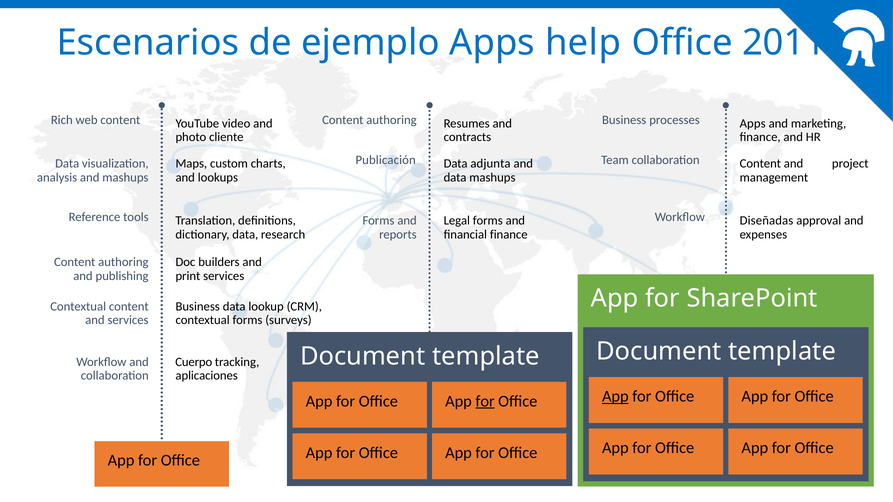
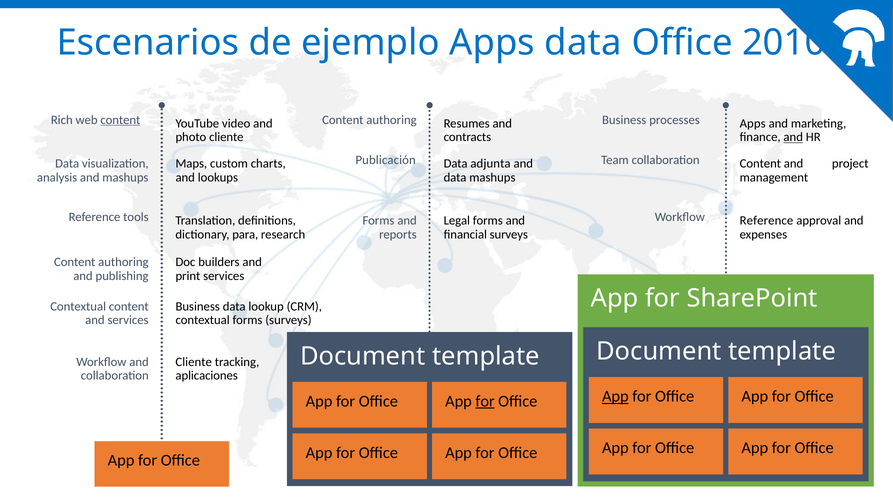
Apps help: help -> data (583, 43)
2011: 2011 -> 2010 (784, 43)
content underline: none -> present (120, 120)
and underline: none -> present (793, 137)
Workflow Diseñadas: Diseñadas -> Reference (766, 221)
dictionary data: data -> para (245, 235)
financial finance: finance -> surveys (509, 235)
Cuerpo: Cuerpo -> Cliente (194, 362)
